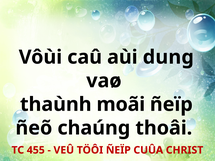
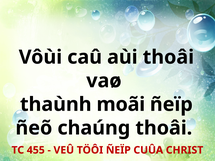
aùi dung: dung -> thoâi (168, 57)
